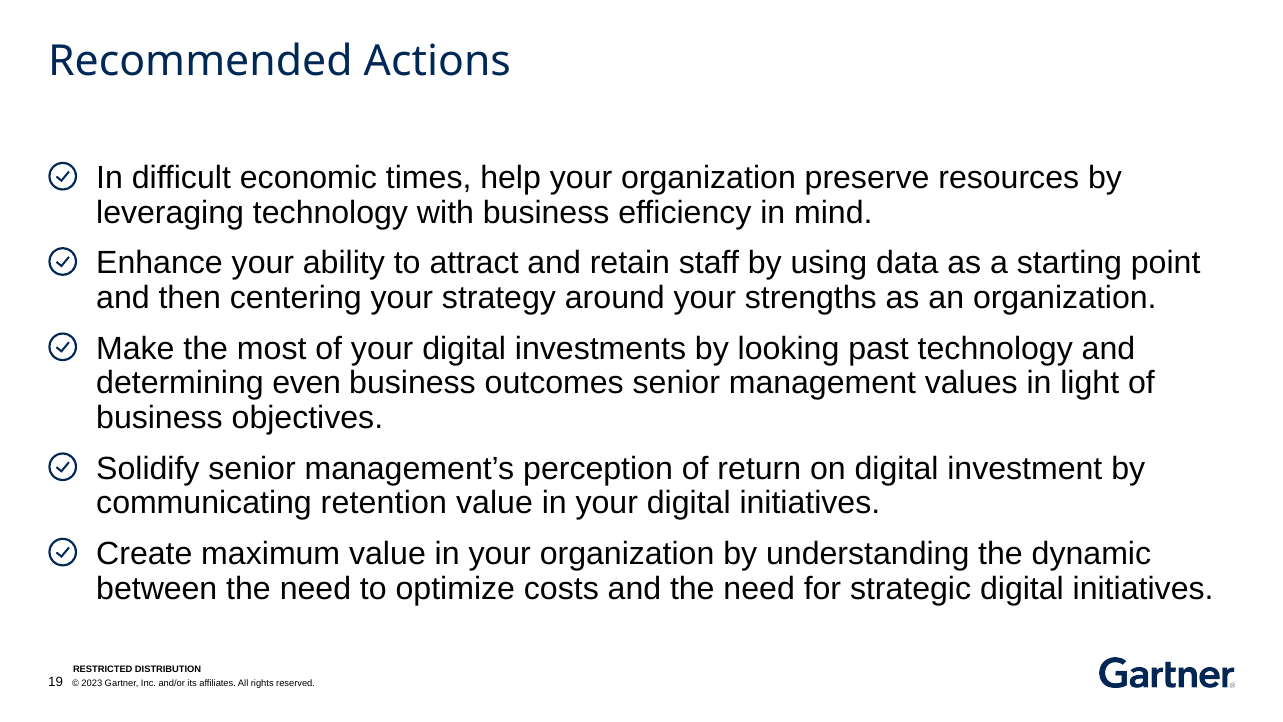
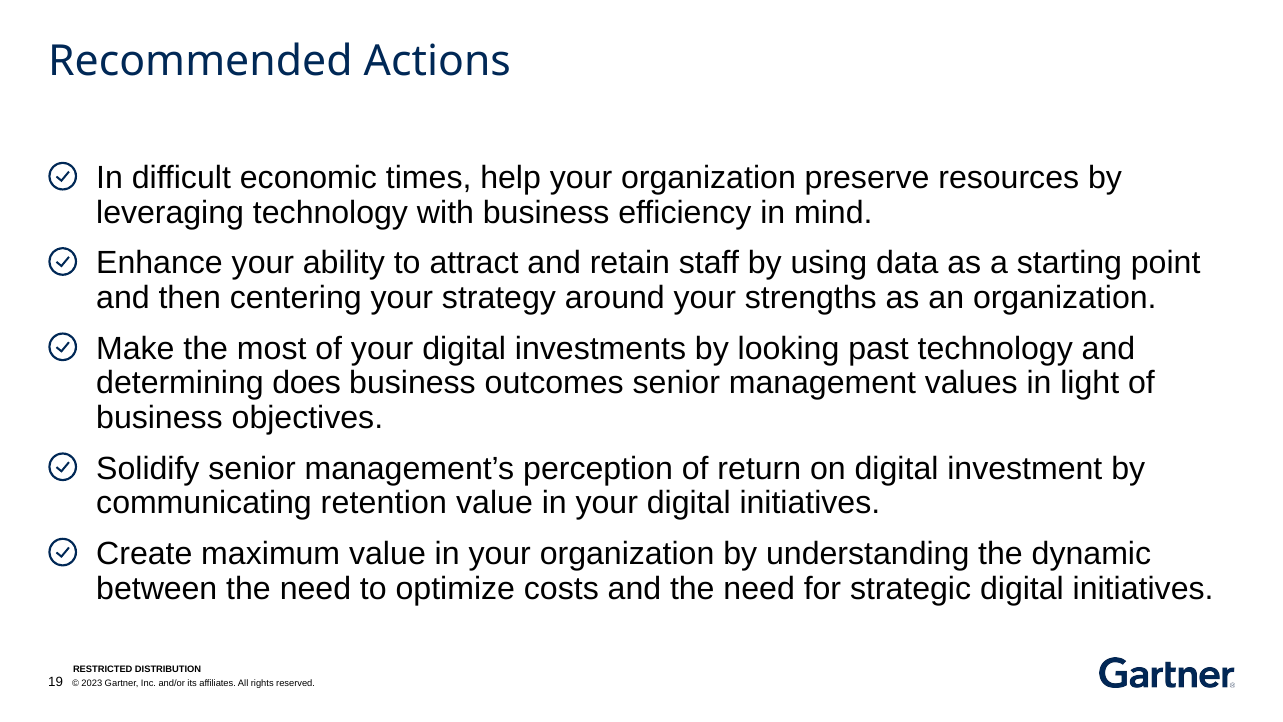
even: even -> does (307, 383)
